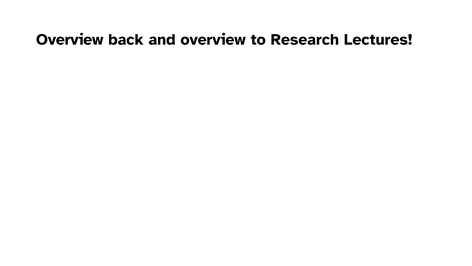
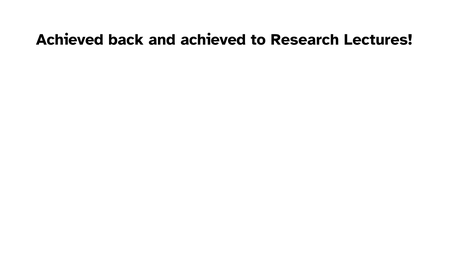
Overview: Overview -> Achieved (70, 40)
and overview: overview -> achieved (213, 40)
